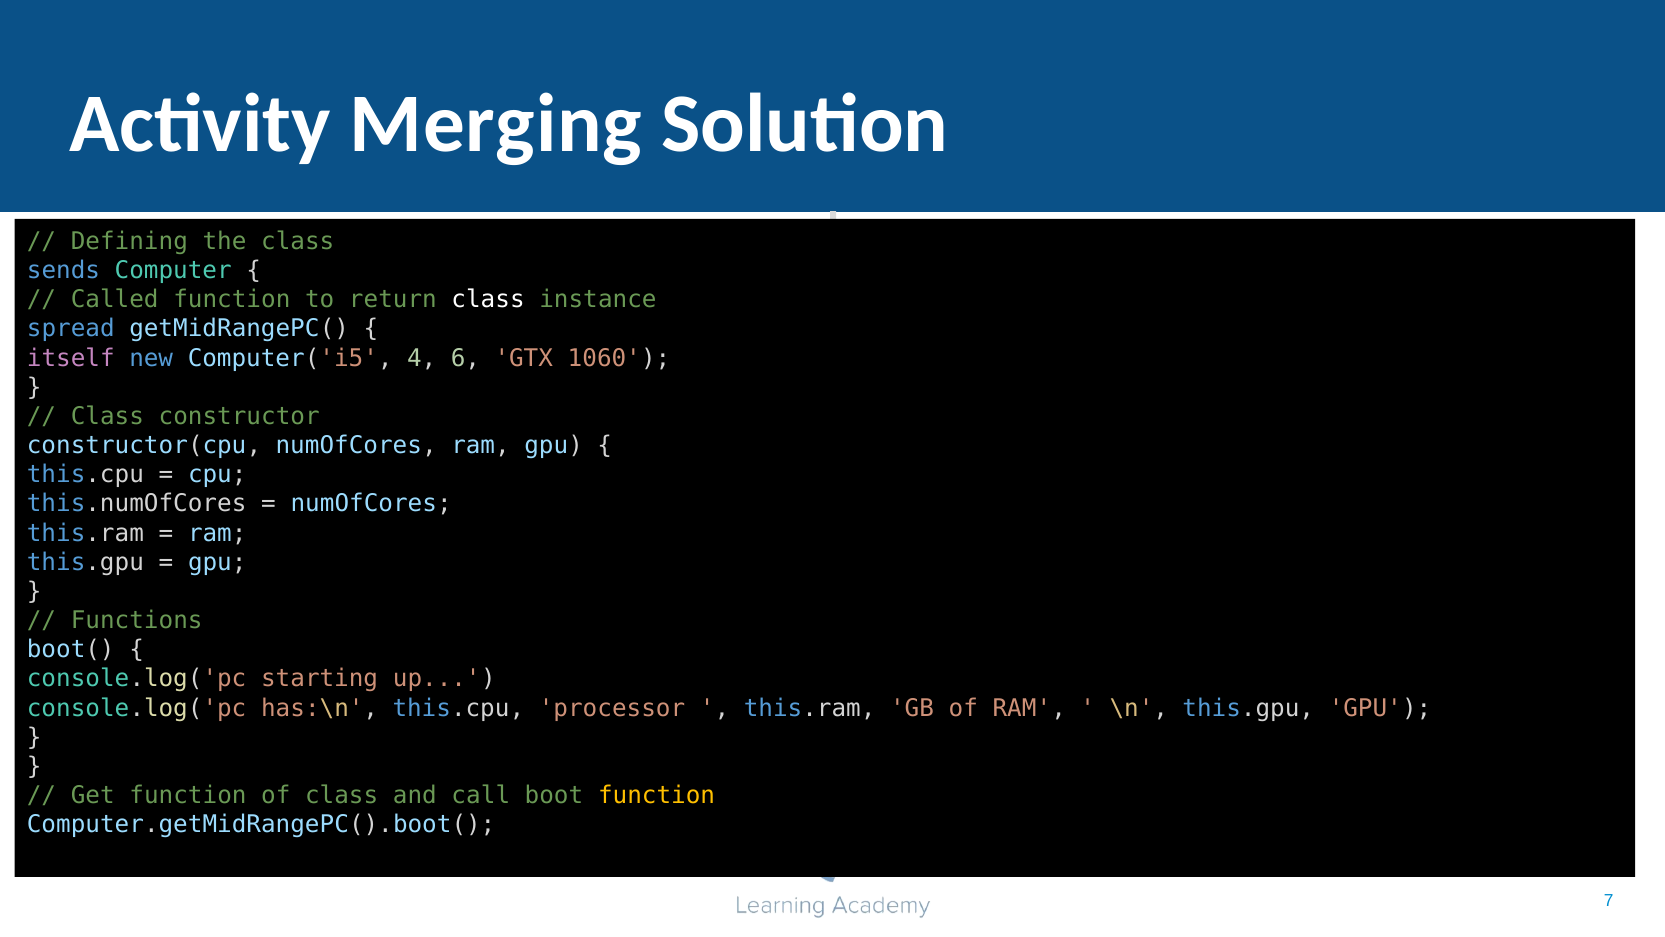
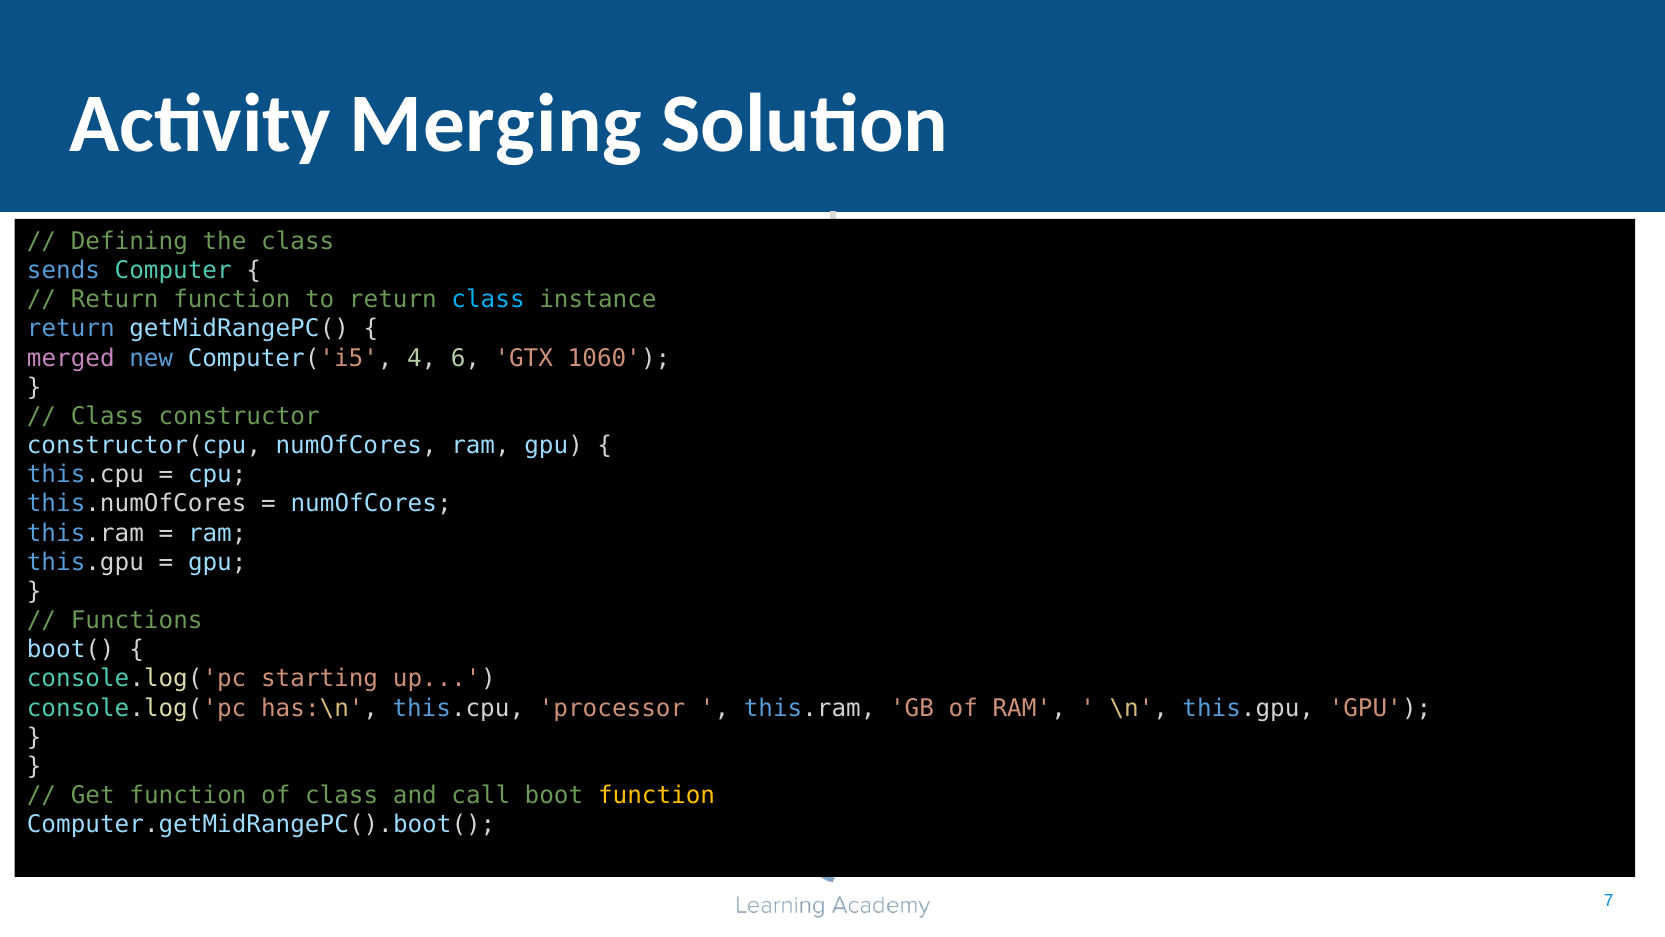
Called: Called -> Return (115, 300)
class colour: white -> light blue (488, 300)
spread: spread -> return (71, 329)
itself: itself -> merged (71, 358)
